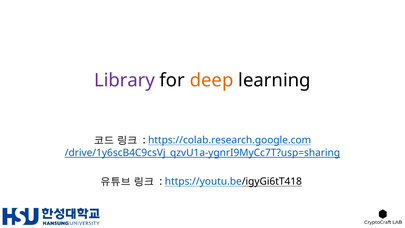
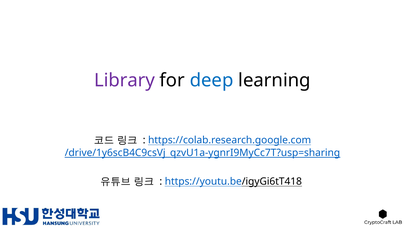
deep colour: orange -> blue (212, 80)
